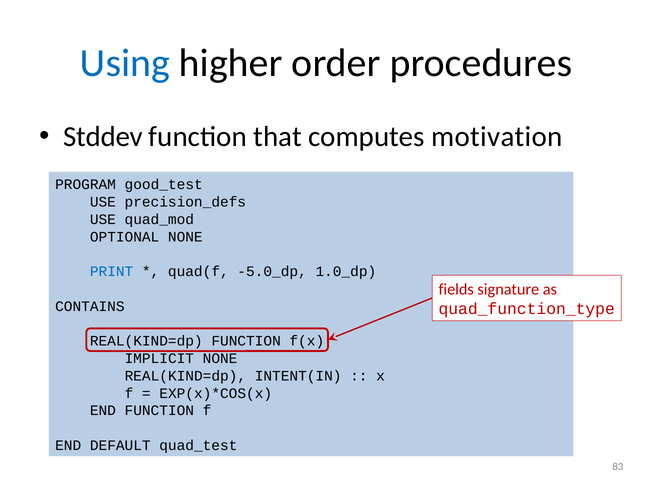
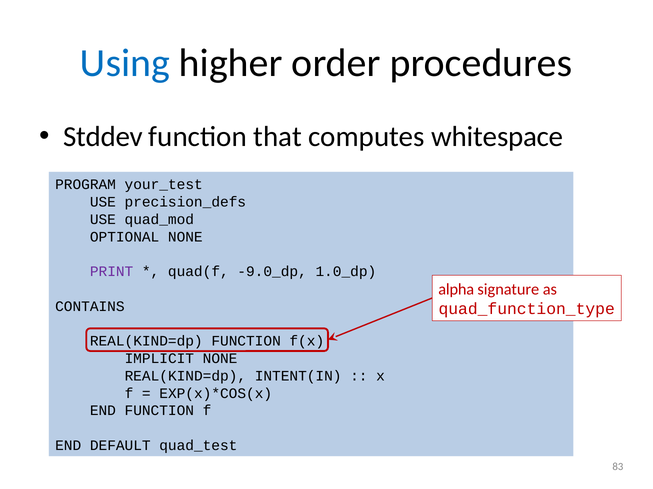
motivation: motivation -> whitespace (497, 137)
good_test: good_test -> your_test (164, 185)
PRINT colour: blue -> purple (112, 272)
-5.0_dp: -5.0_dp -> -9.0_dp (272, 272)
fields: fields -> alpha (456, 290)
